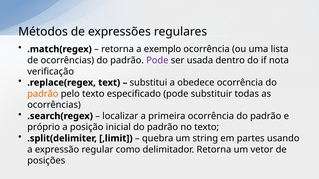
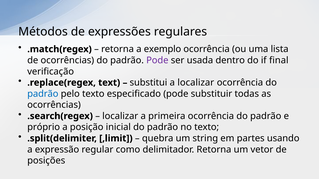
nota: nota -> final (279, 60)
a obedece: obedece -> localizar (196, 83)
padrão colour: orange -> blue (43, 94)
